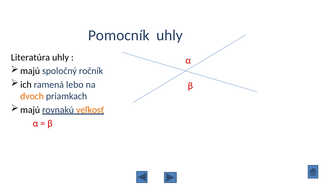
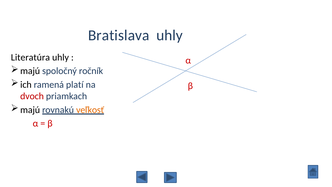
Pomocník: Pomocník -> Bratislava (119, 35)
lebo: lebo -> platí (75, 84)
dvoch colour: orange -> red (32, 96)
